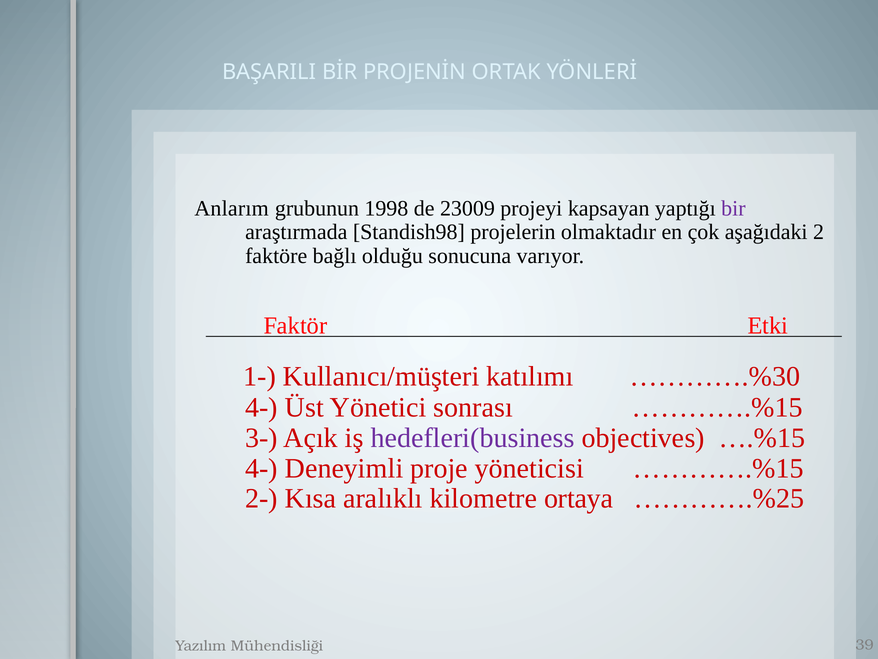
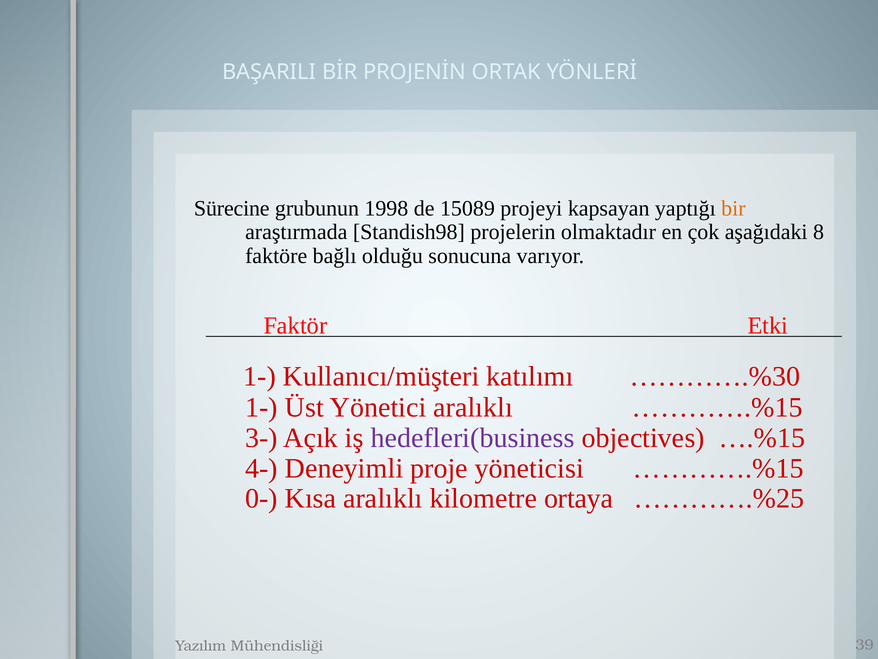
Anlarım: Anlarım -> Sürecine (232, 208)
23009: 23009 -> 15089 (467, 208)
bir colour: purple -> orange (733, 208)
2: 2 -> 8 (819, 232)
4-: 4- -> 1- (262, 407)
Yönetici sonrası: sonrası -> aralıklı (473, 407)
2-: 2- -> 0- (262, 498)
